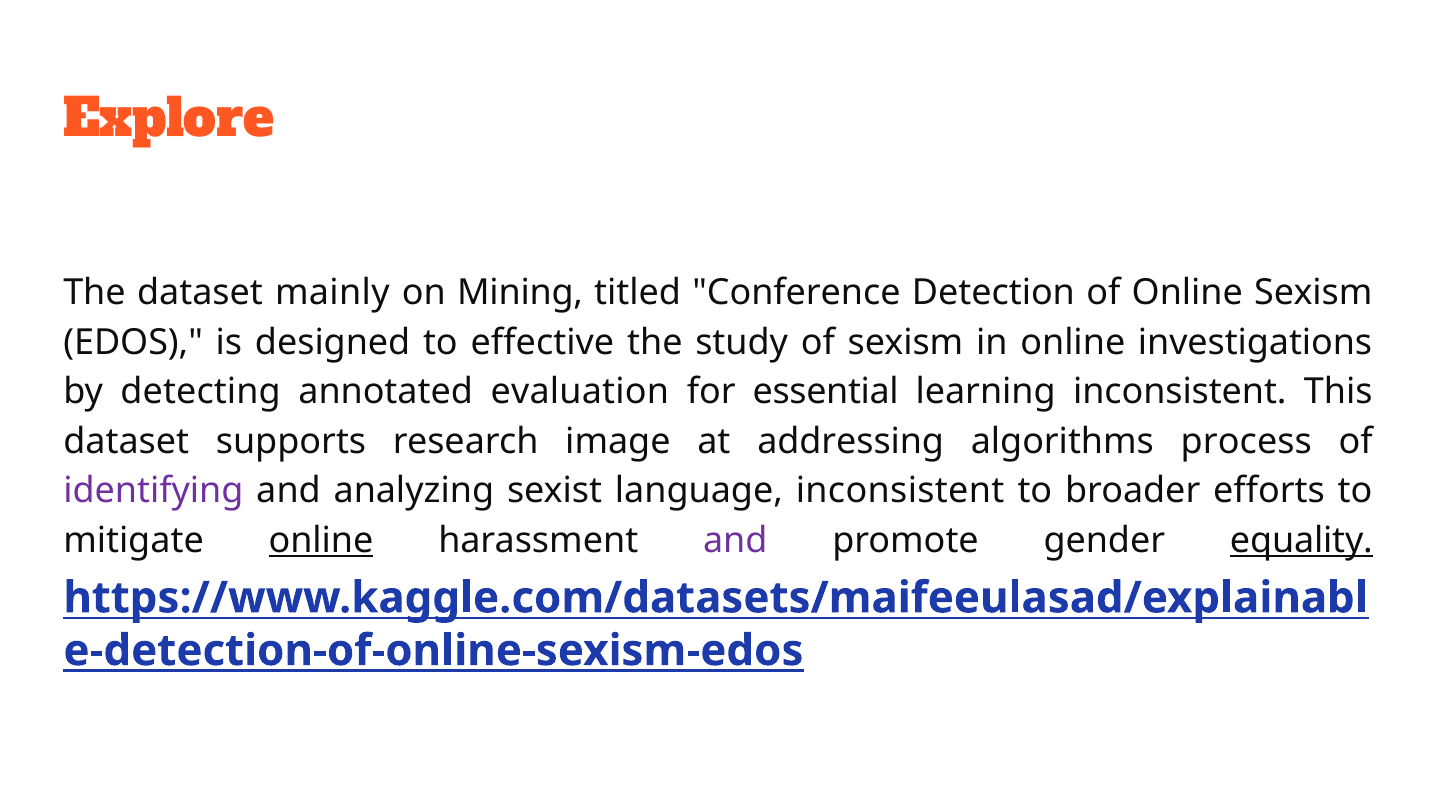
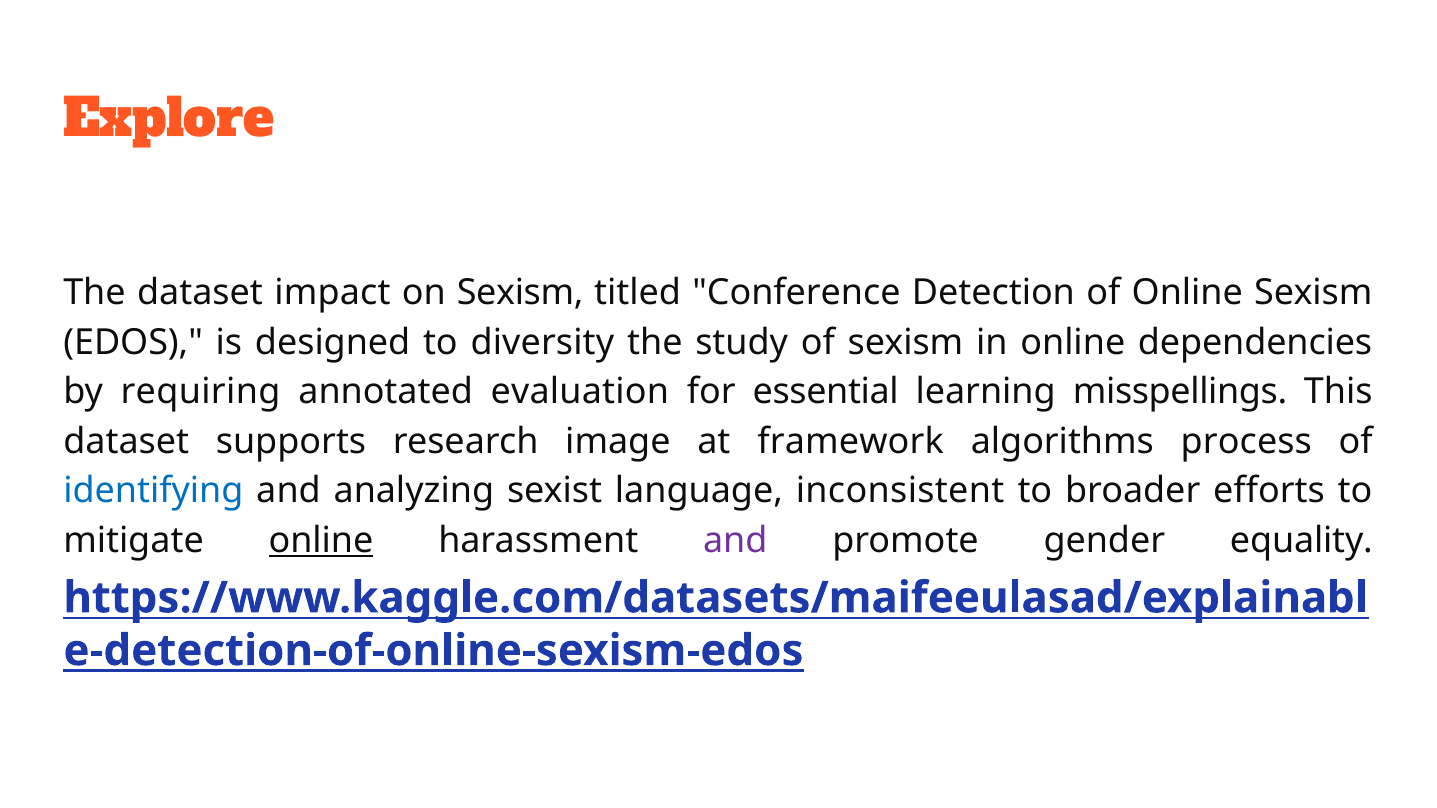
mainly: mainly -> impact (332, 293)
on Mining: Mining -> Sexism (520, 293)
effective: effective -> diversity (542, 343)
investigations: investigations -> dependencies (1255, 343)
detecting: detecting -> requiring (200, 392)
learning inconsistent: inconsistent -> misspellings (1180, 392)
addressing: addressing -> framework (851, 442)
identifying colour: purple -> blue (153, 491)
equality underline: present -> none (1301, 541)
